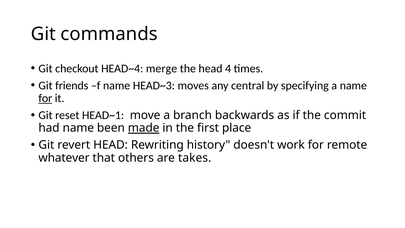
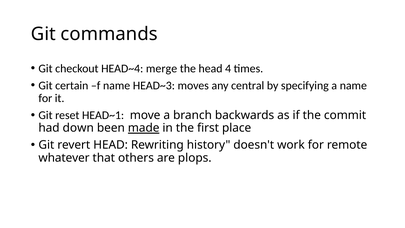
friends: friends -> certain (72, 85)
for underline: present -> none (45, 98)
had name: name -> down (78, 128)
takes: takes -> plops (195, 158)
